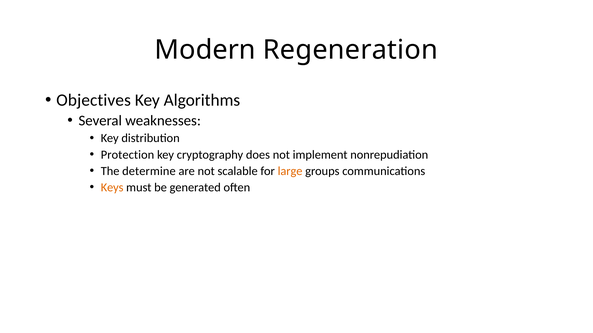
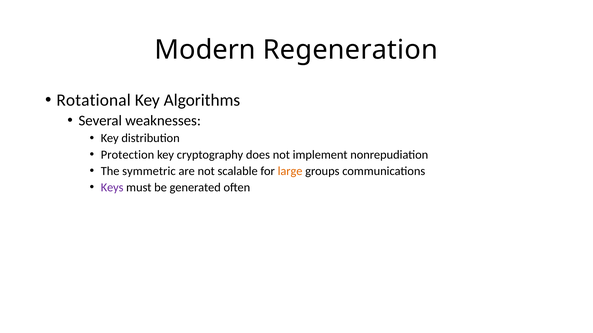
Objectives: Objectives -> Rotational (94, 100)
determine: determine -> symmetric (149, 171)
Keys colour: orange -> purple (112, 188)
